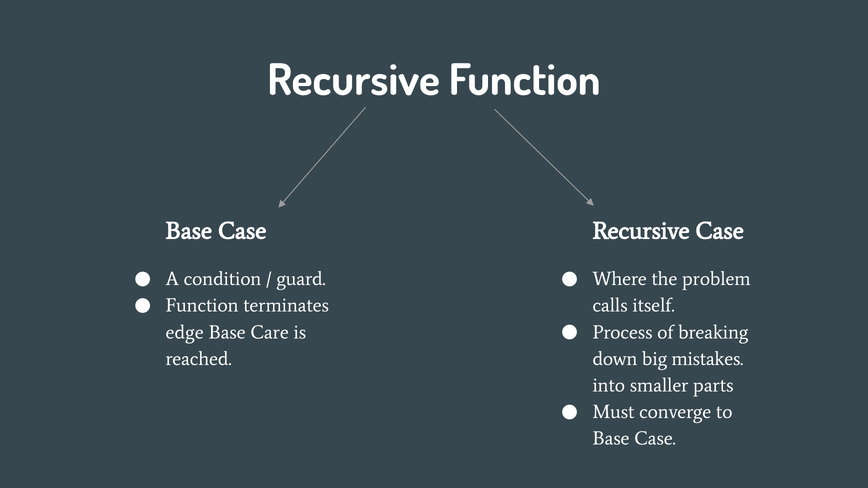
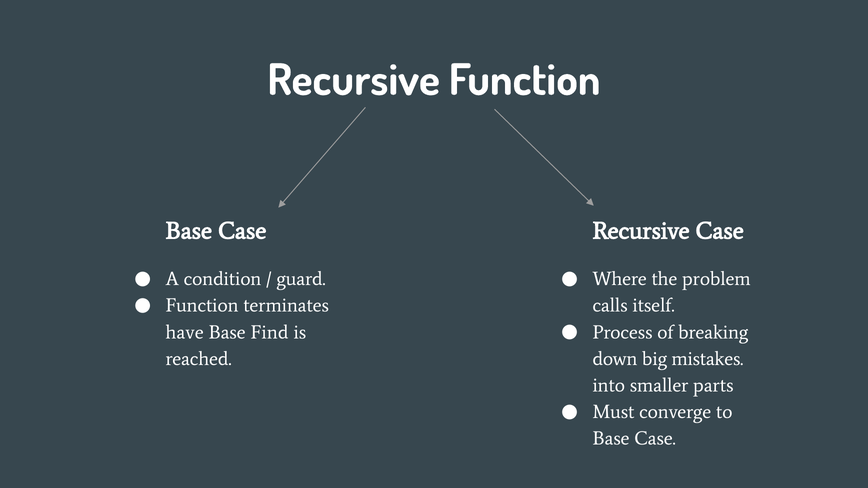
edge: edge -> have (185, 332)
Care: Care -> Find (269, 332)
